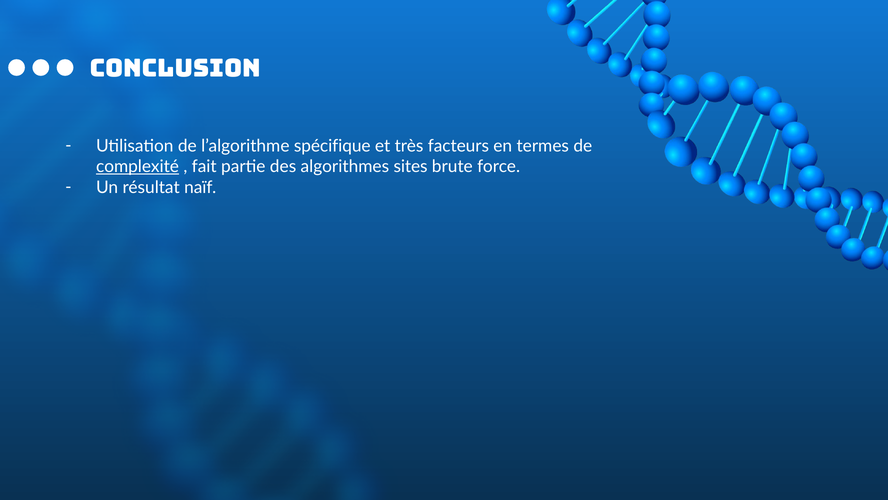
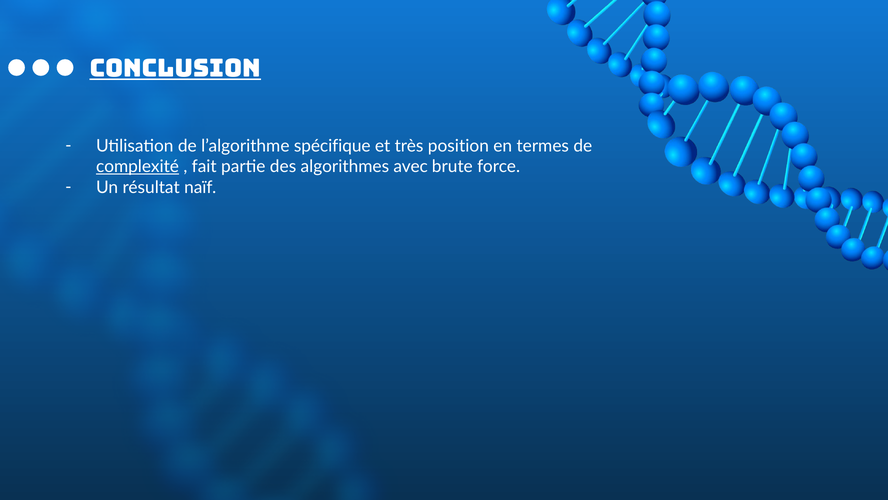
Conclusion underline: none -> present (175, 69)
facteurs: facteurs -> position (458, 146)
sites: sites -> avec (411, 167)
